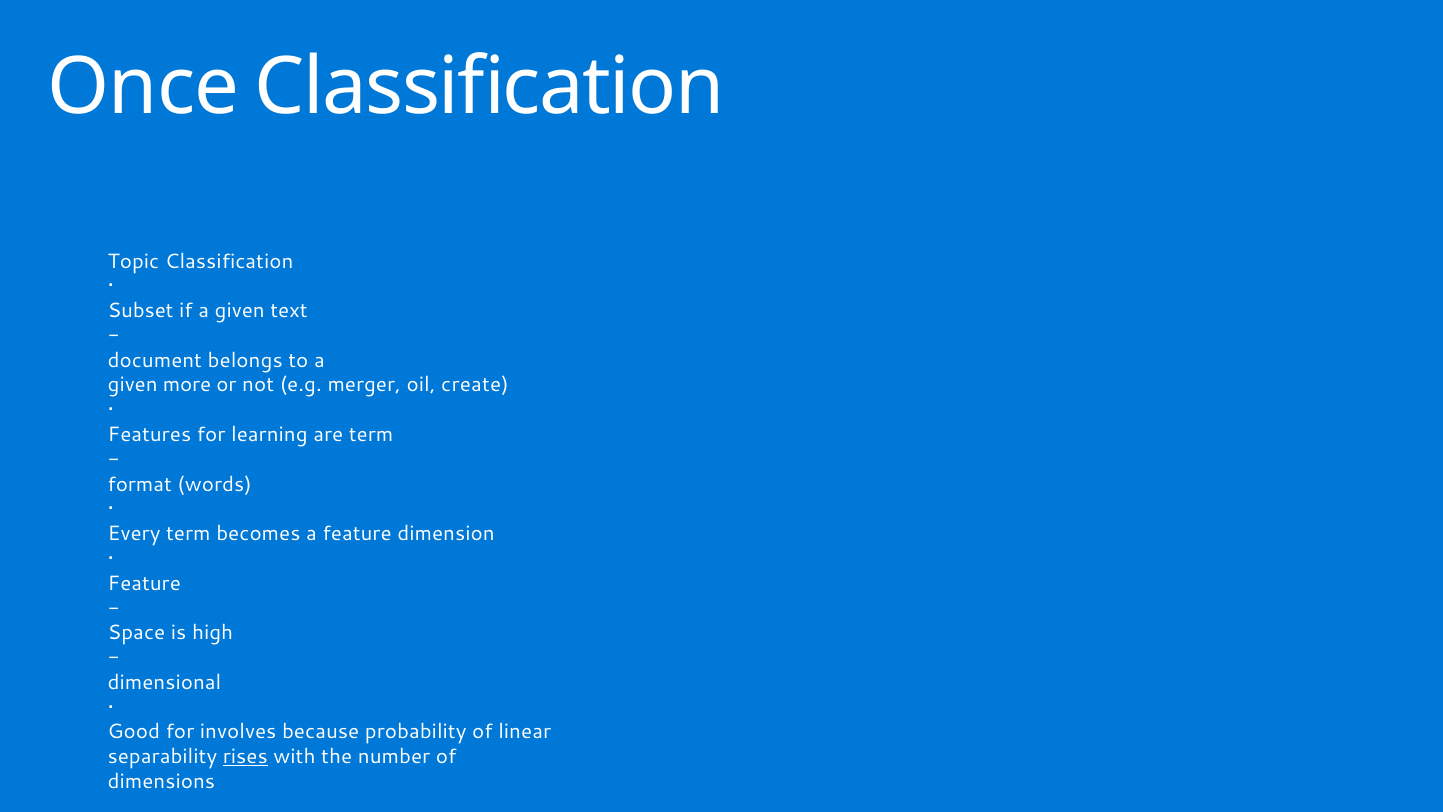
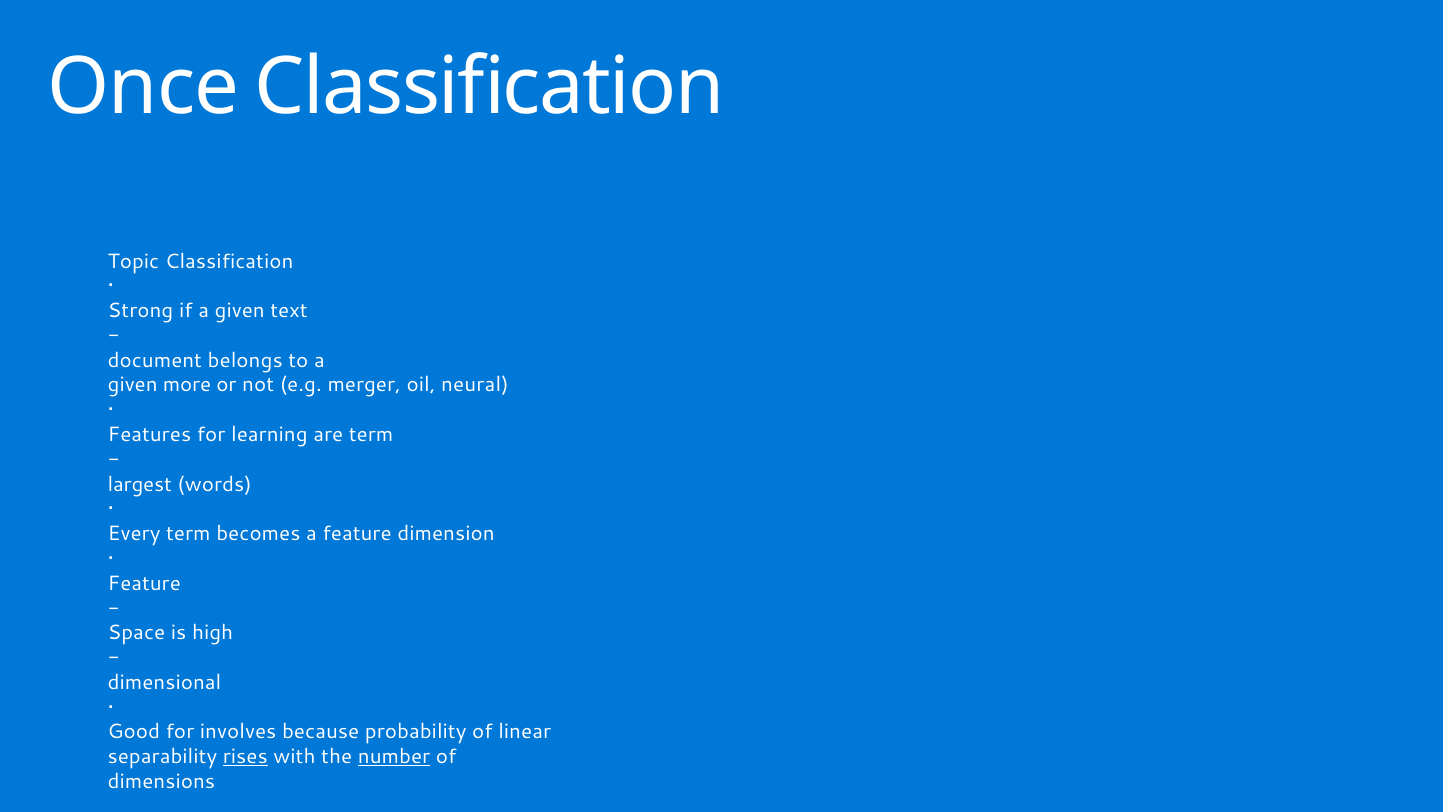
Subset: Subset -> Strong (141, 311)
create: create -> neural (475, 385)
format: format -> largest (140, 484)
number underline: none -> present (394, 757)
